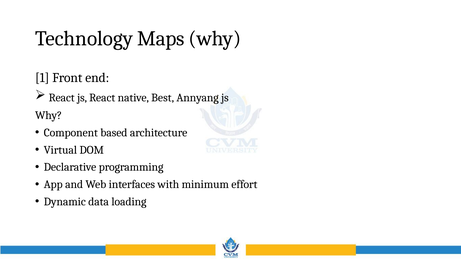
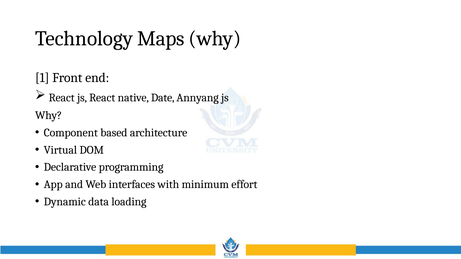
Best: Best -> Date (163, 98)
